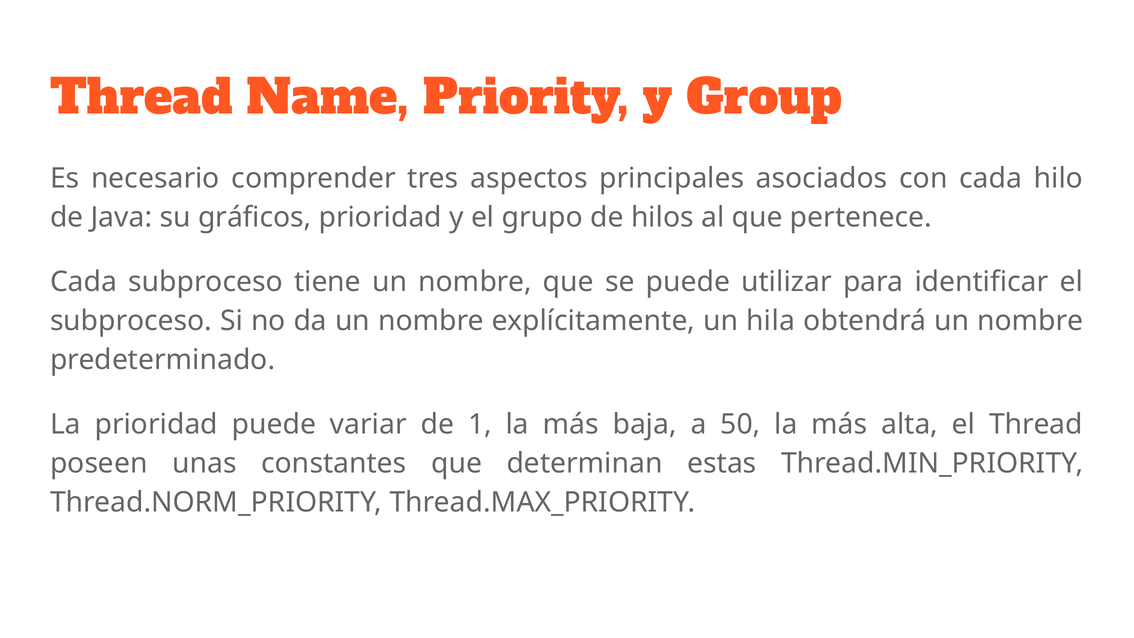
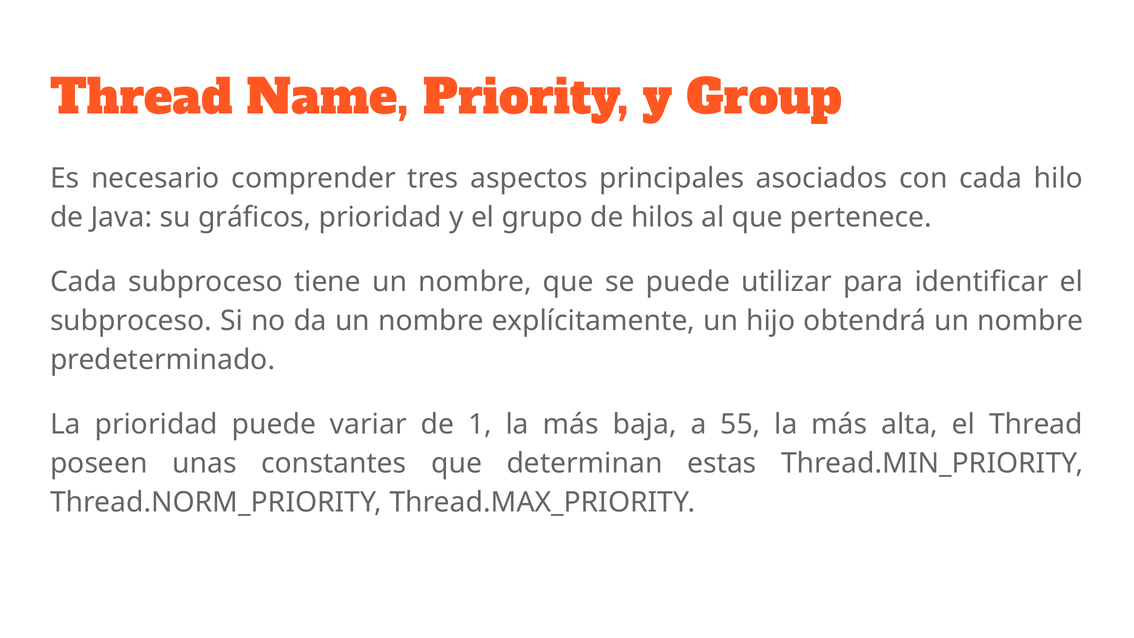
hila: hila -> hijo (771, 321)
50: 50 -> 55 (740, 424)
